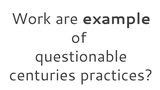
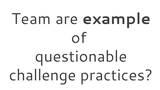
Work: Work -> Team (31, 19)
centuries: centuries -> challenge (43, 75)
